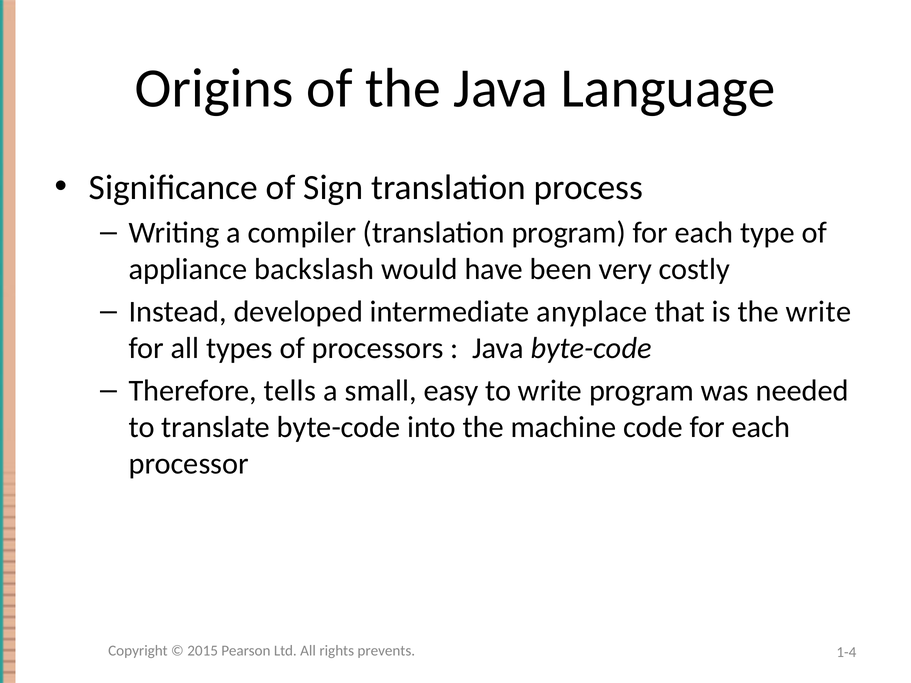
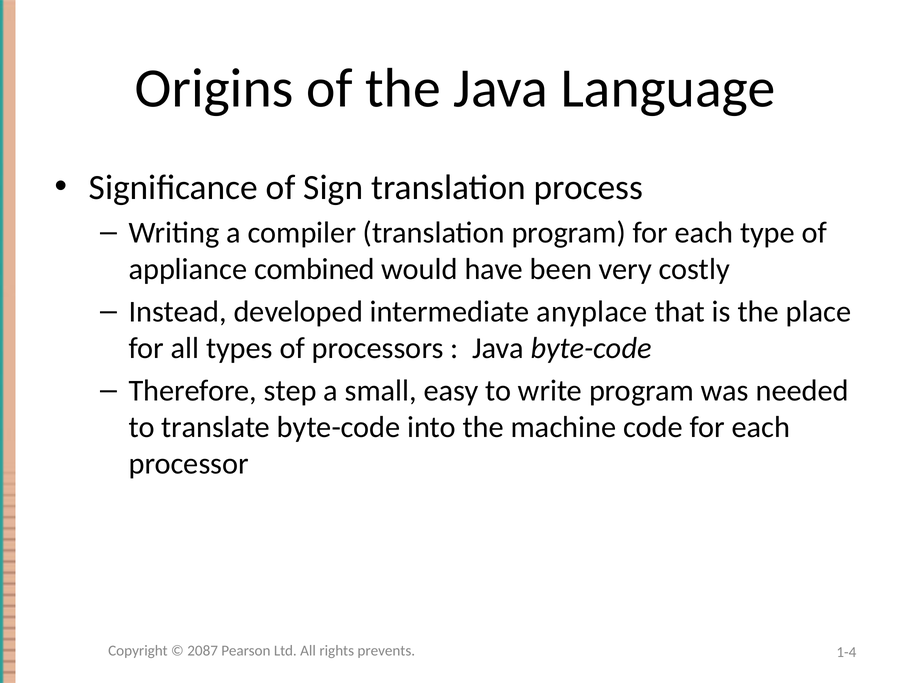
backslash: backslash -> combined (314, 269)
the write: write -> place (819, 312)
tells: tells -> step (290, 391)
2015: 2015 -> 2087 (203, 651)
